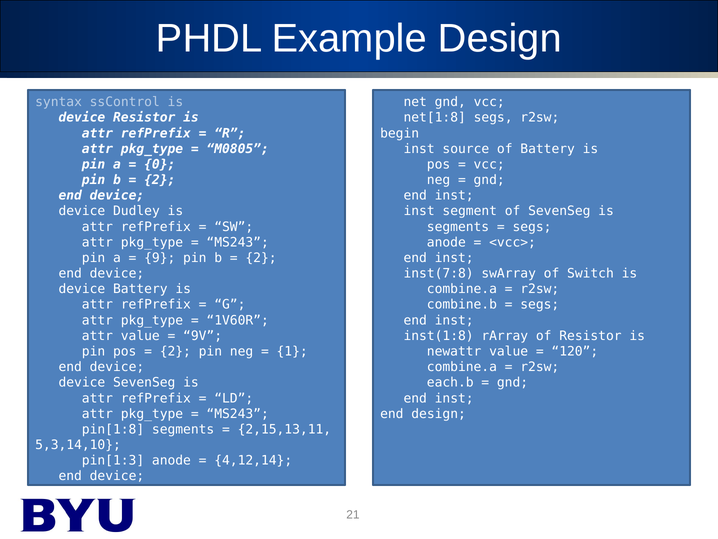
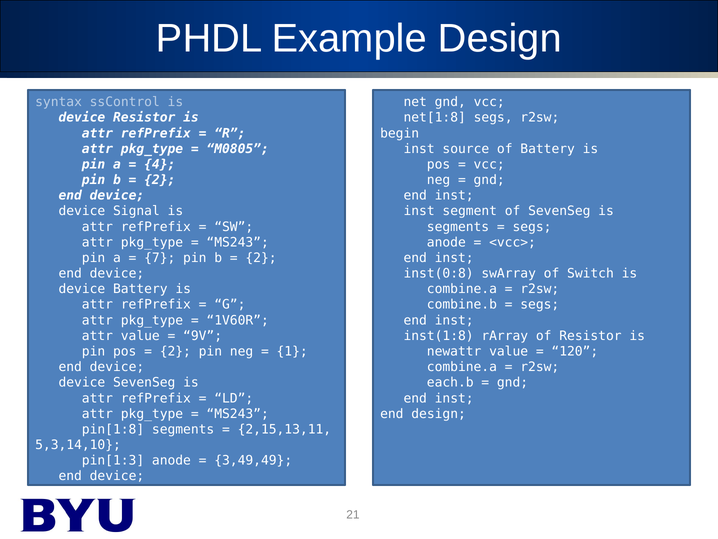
0: 0 -> 4 (160, 164)
Dudley: Dudley -> Signal (136, 211)
9: 9 -> 7 (160, 258)
inst(7:8: inst(7:8 -> inst(0:8 (439, 273)
4,12,14: 4,12,14 -> 3,49,49 (253, 460)
